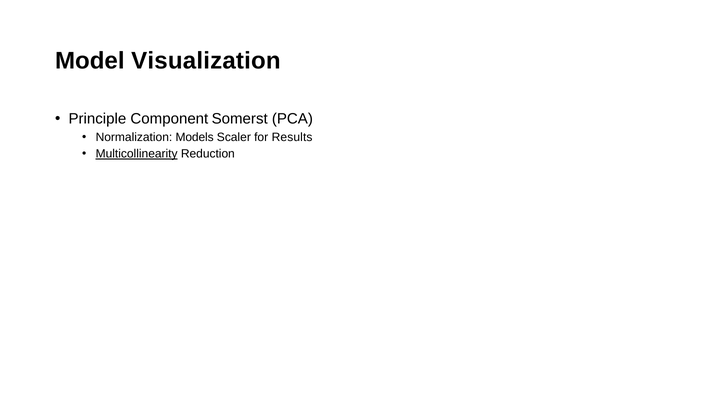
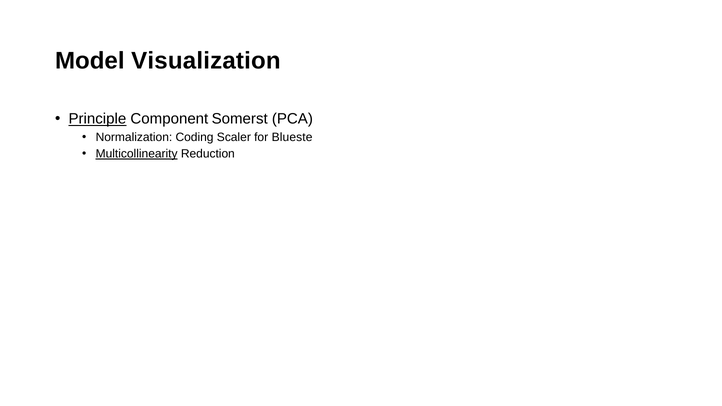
Principle underline: none -> present (97, 119)
Models: Models -> Coding (195, 137)
Results: Results -> Blueste (292, 137)
